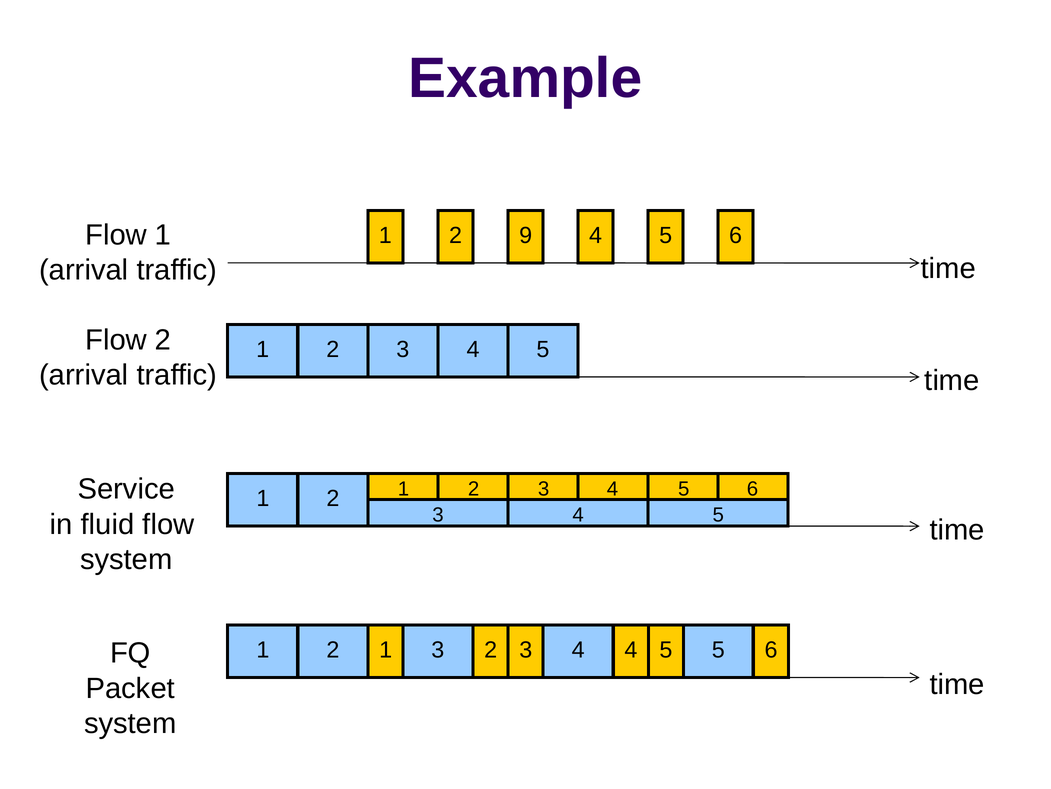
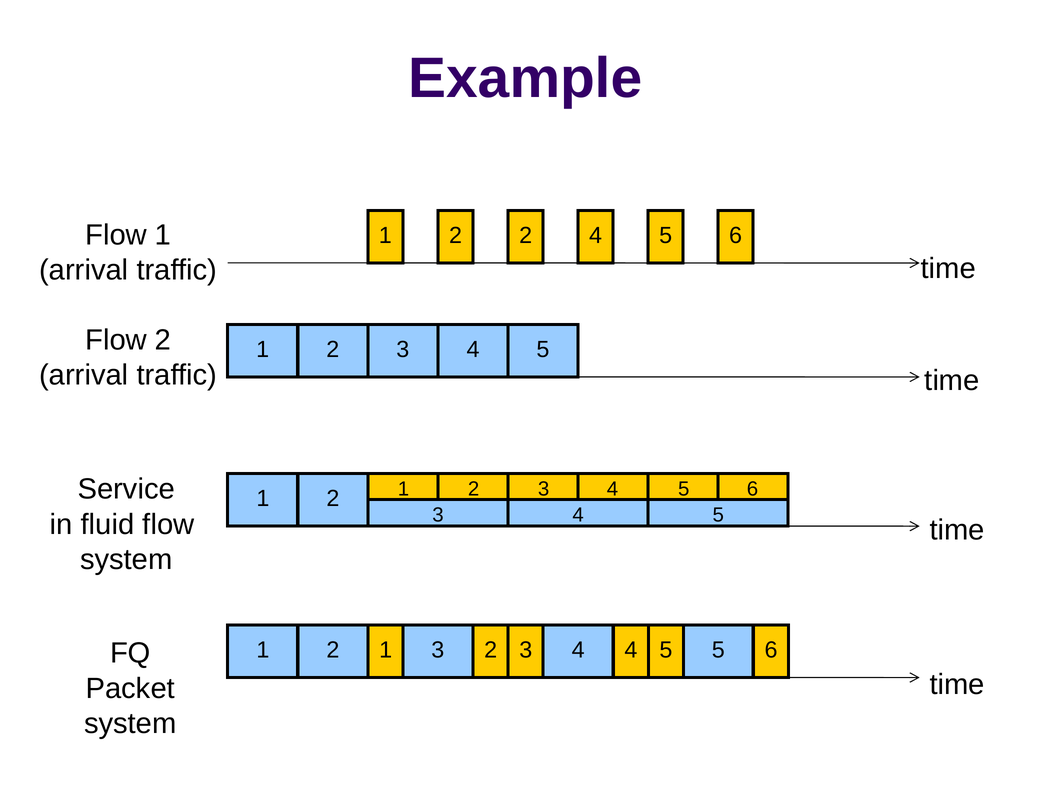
2 9: 9 -> 2 (526, 235)
